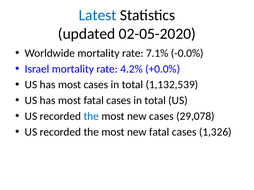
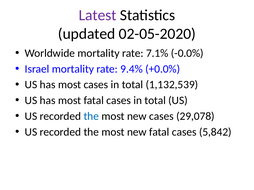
Latest colour: blue -> purple (98, 15)
4.2%: 4.2% -> 9.4% (132, 69)
1,326: 1,326 -> 5,842 (215, 132)
